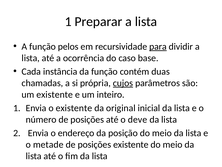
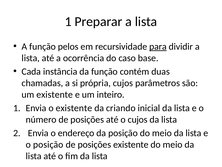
cujos underline: present -> none (123, 83)
original: original -> criando (121, 108)
o deve: deve -> cujos (138, 119)
o metade: metade -> posição (48, 144)
